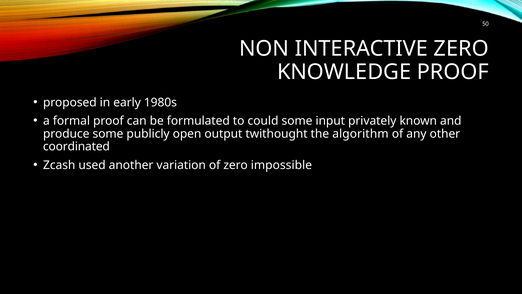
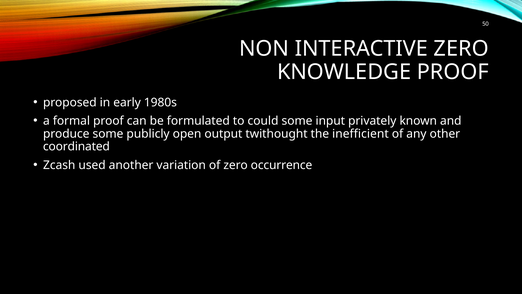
algorithm: algorithm -> inefficient (360, 134)
impossible: impossible -> occurrence (282, 165)
